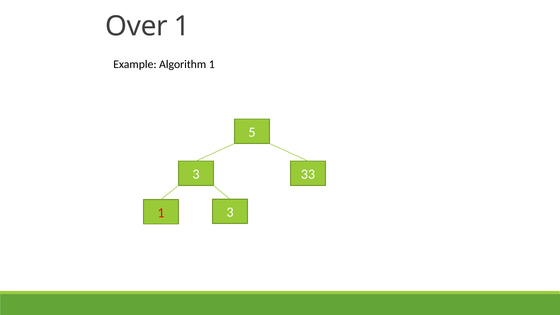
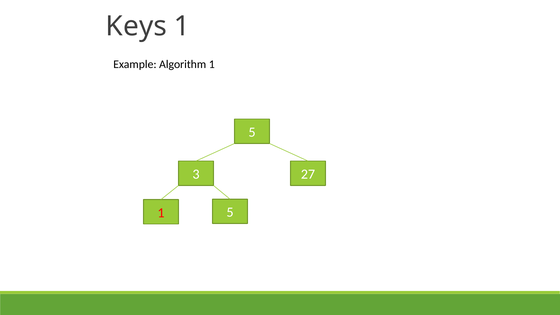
Over: Over -> Keys (136, 26)
33: 33 -> 27 (308, 174)
3: 3 -> 5 (230, 212)
